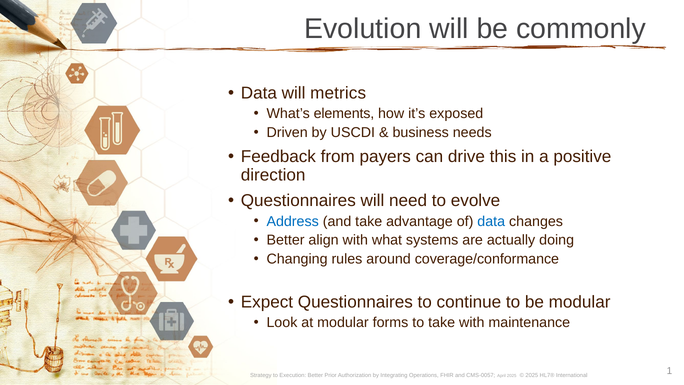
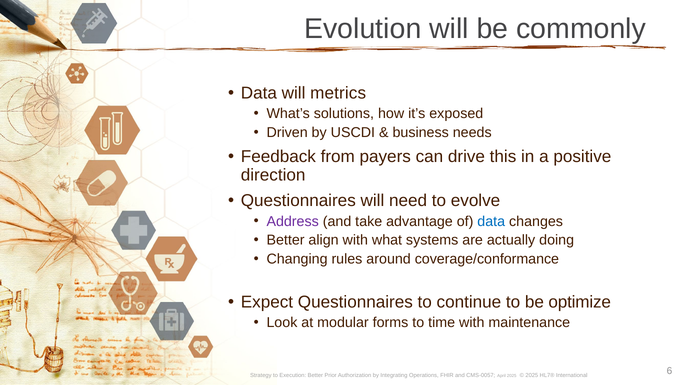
elements: elements -> solutions (344, 114)
Address colour: blue -> purple (293, 221)
be modular: modular -> optimize (580, 302)
to take: take -> time (442, 323)
1: 1 -> 6 (669, 371)
